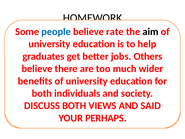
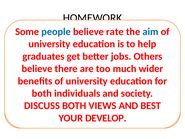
aim colour: black -> blue (151, 32)
SAID: SAID -> BEST (151, 106)
PERHAPS: PERHAPS -> DEVELOP (106, 118)
